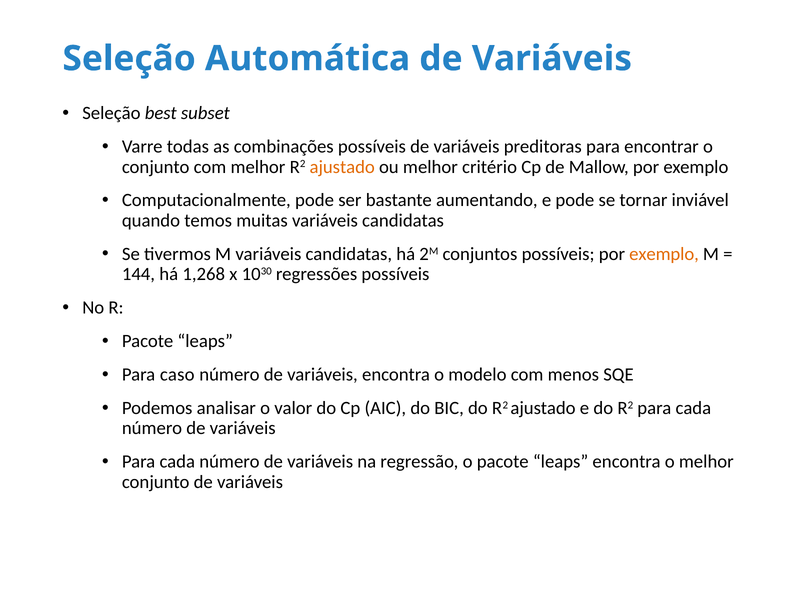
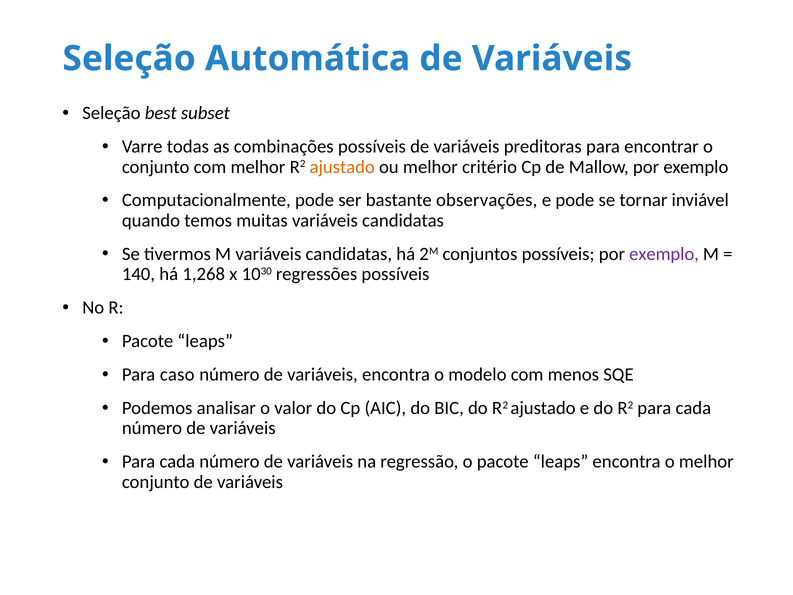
aumentando: aumentando -> observações (487, 200)
exemplo colour: orange -> purple (664, 254)
144: 144 -> 140 (138, 274)
